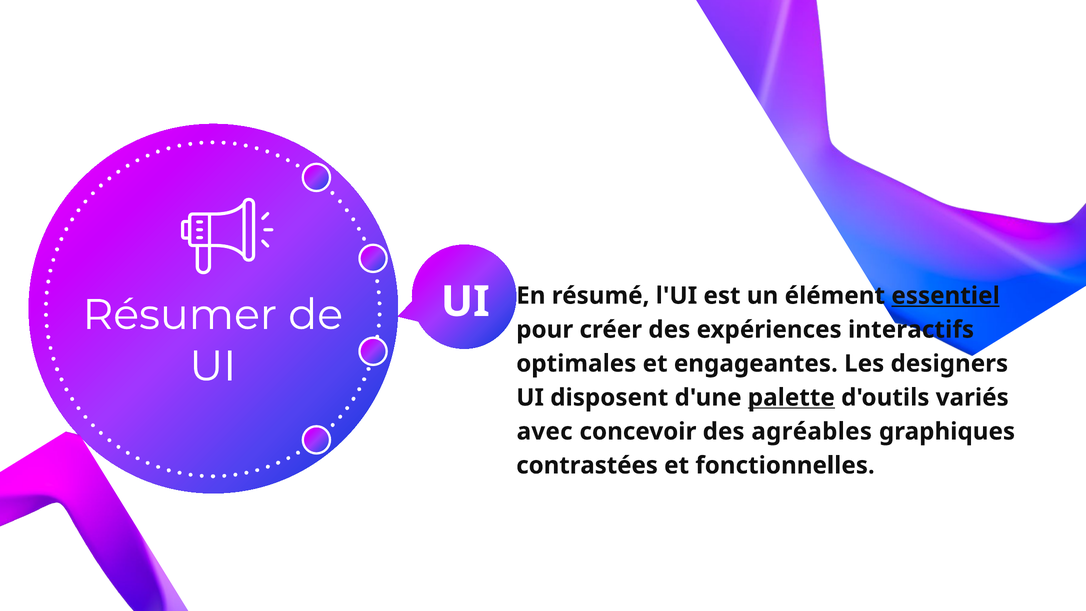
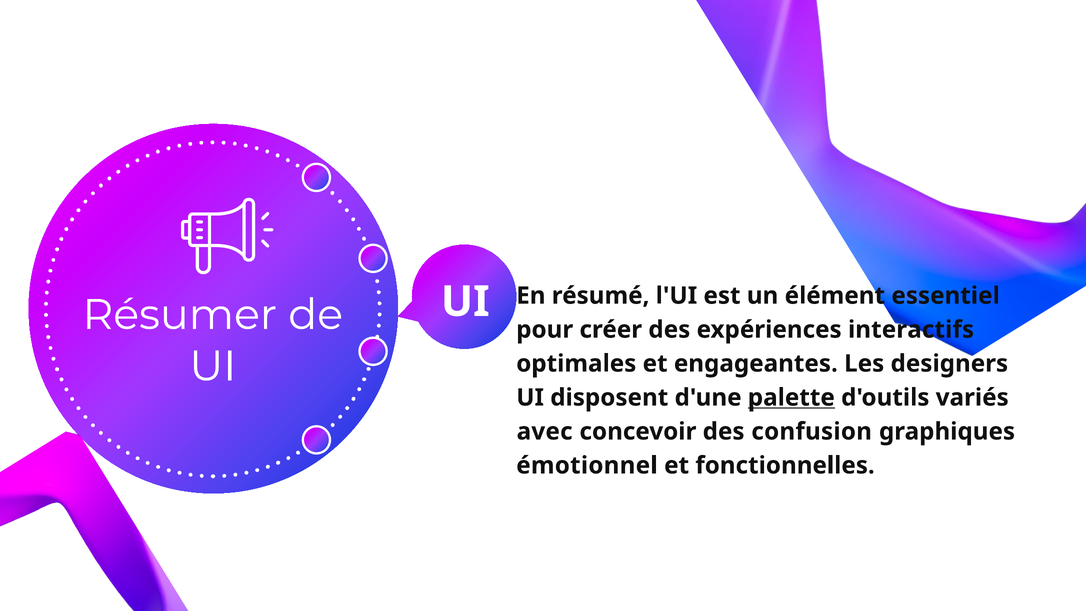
essentiel underline: present -> none (946, 296)
agréables: agréables -> confusion (812, 431)
contrastées: contrastées -> émotionnel (587, 465)
